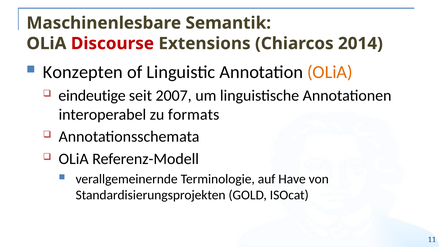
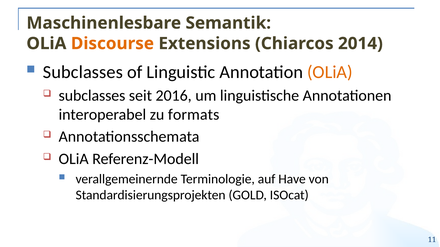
Discourse colour: red -> orange (112, 44)
Konzepten: Konzepten -> Subclasses (83, 72)
eindeutige: eindeutige -> subclasses (92, 96)
2007: 2007 -> 2016 (174, 96)
